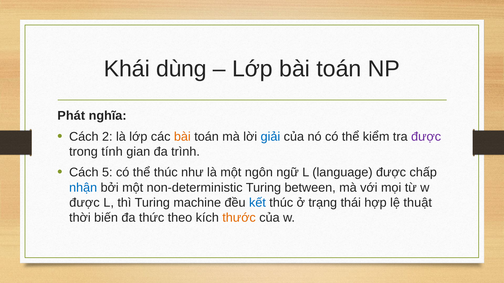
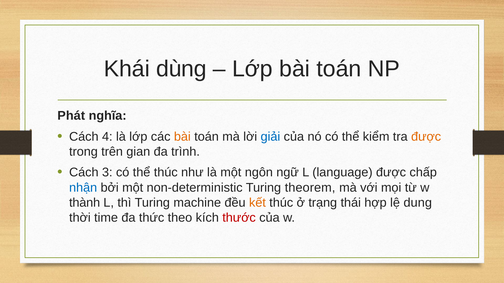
2: 2 -> 4 (107, 137)
được colour: purple -> orange (426, 137)
tính: tính -> trên (112, 152)
5: 5 -> 3 (107, 173)
between: between -> theorem (310, 188)
được: được -> thành (85, 203)
kết colour: blue -> orange (257, 203)
thuật: thuật -> dung (418, 203)
biến: biến -> time (106, 218)
thước colour: orange -> red (239, 218)
